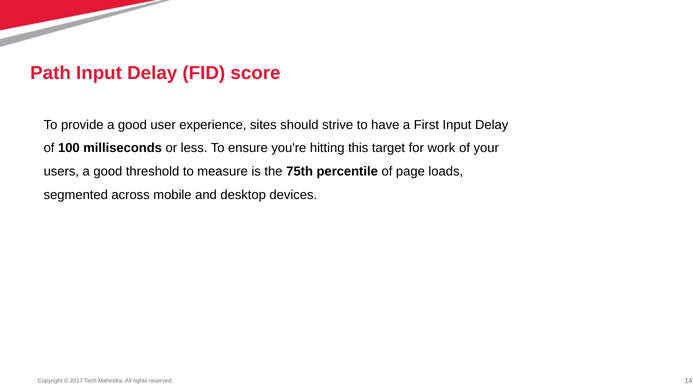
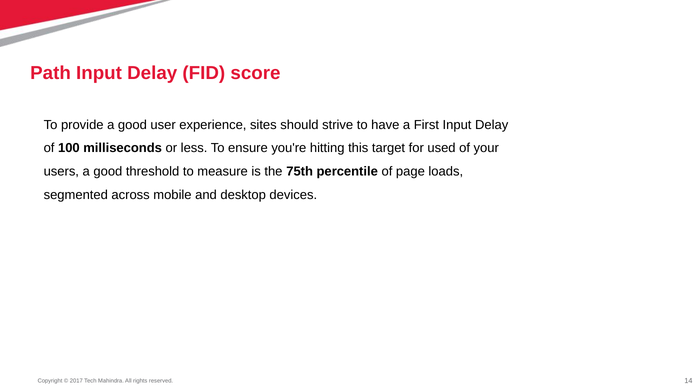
work: work -> used (442, 148)
